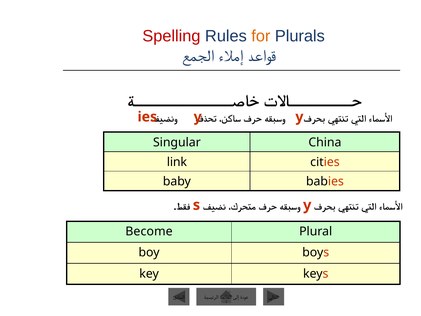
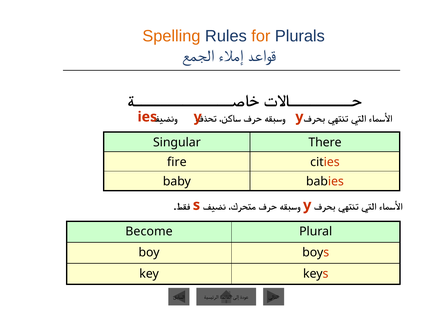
Spelling colour: red -> orange (171, 36)
China: China -> There (325, 142)
link: link -> fire (177, 162)
